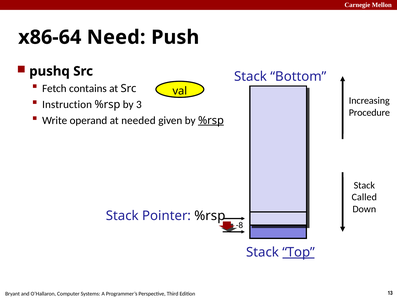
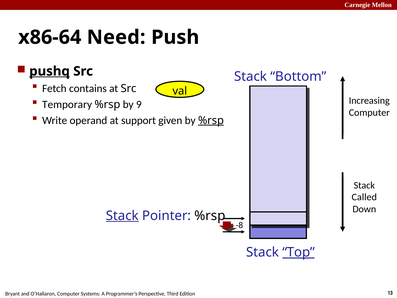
pushq underline: none -> present (50, 71)
Instruction: Instruction -> Temporary (67, 104)
3: 3 -> 9 (139, 104)
Procedure: Procedure -> Computer (369, 112)
needed: needed -> support (139, 120)
Stack underline: none -> present (122, 215)
